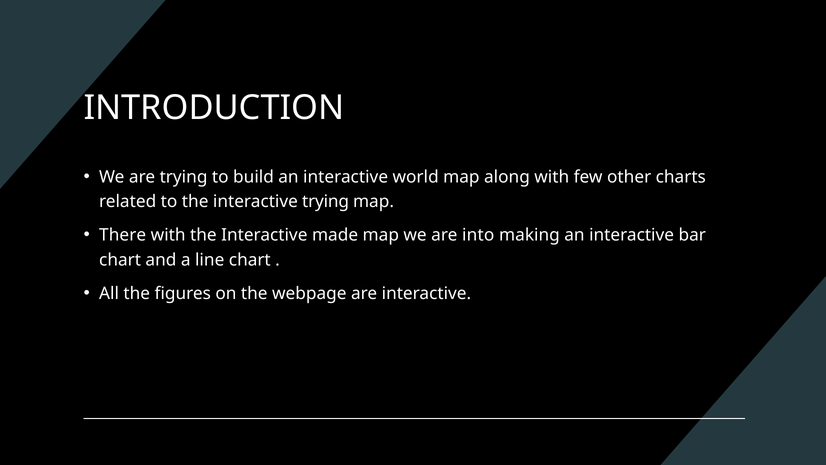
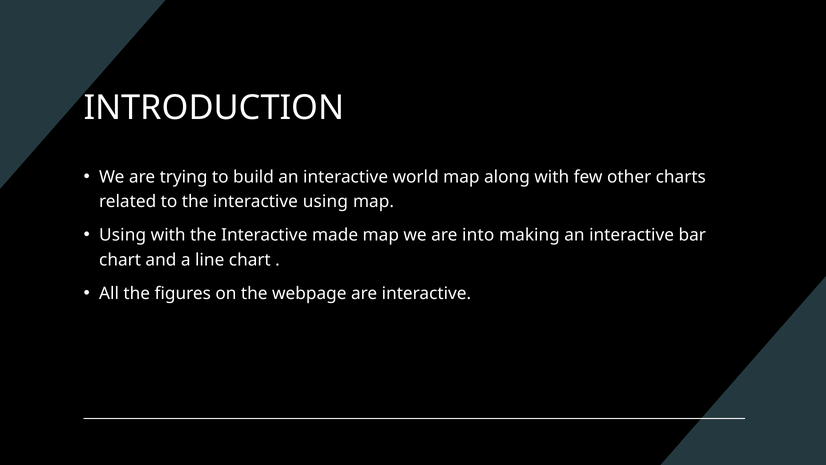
interactive trying: trying -> using (325, 202)
There: There -> Using (123, 235)
